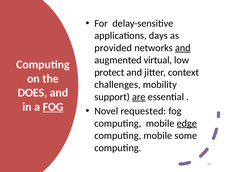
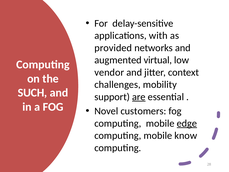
days: days -> with (158, 36)
and underline: present -> none (183, 48)
protect: protect -> vendor (109, 72)
DOES: DOES -> SUCH (32, 93)
FOG underline: present -> none (53, 107)
requested: requested -> customers (143, 111)
some: some -> know (186, 135)
